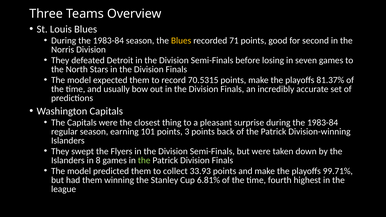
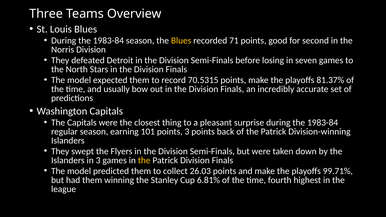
in 8: 8 -> 3 (98, 160)
the colour: light green -> yellow (144, 160)
33.93: 33.93 -> 26.03 (200, 171)
